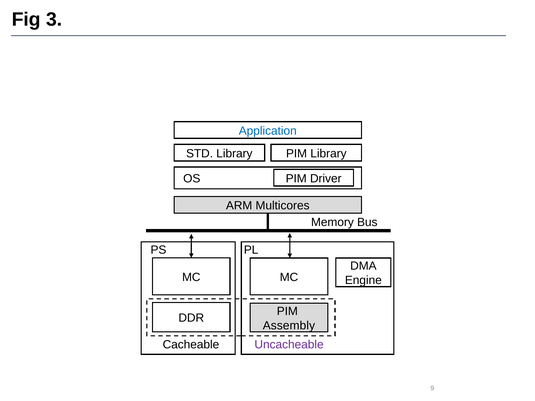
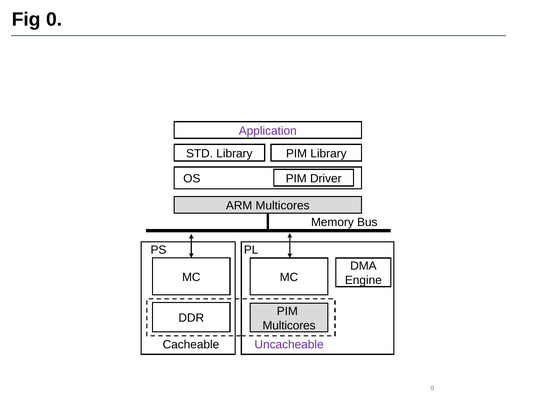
3: 3 -> 0 (54, 19)
Application colour: blue -> purple (268, 131)
Assembly: Assembly -> Multicores (289, 326)
